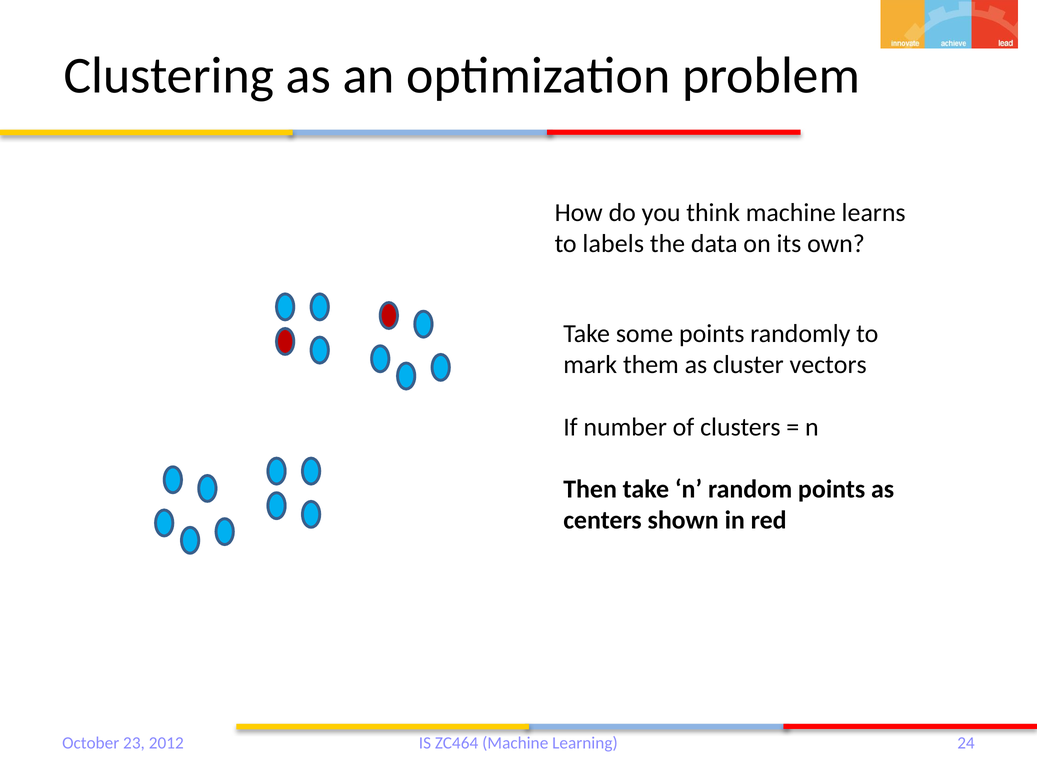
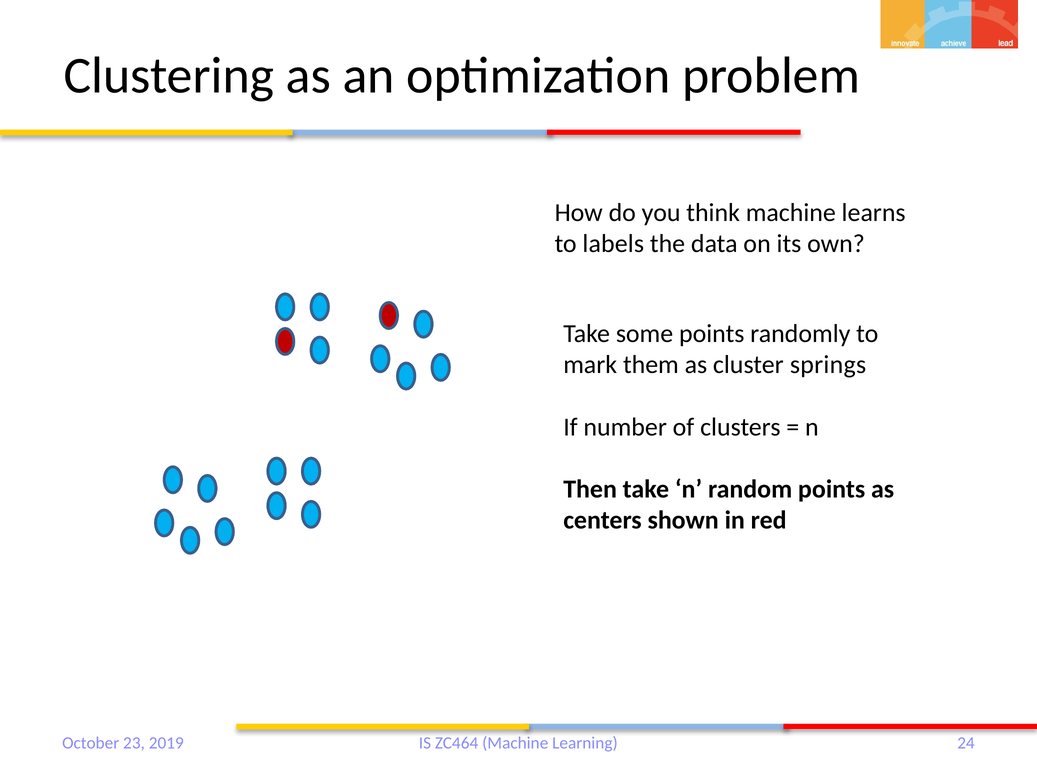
vectors: vectors -> springs (828, 365)
2012: 2012 -> 2019 (166, 743)
